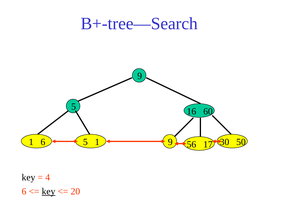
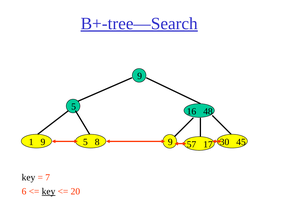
B+-tree—Search underline: none -> present (139, 24)
60: 60 -> 48 (208, 111)
1 6: 6 -> 9 (43, 142)
1: 1 -> 8 (97, 142)
56: 56 -> 57 (191, 145)
50: 50 -> 45 (241, 142)
4: 4 -> 7 (48, 178)
